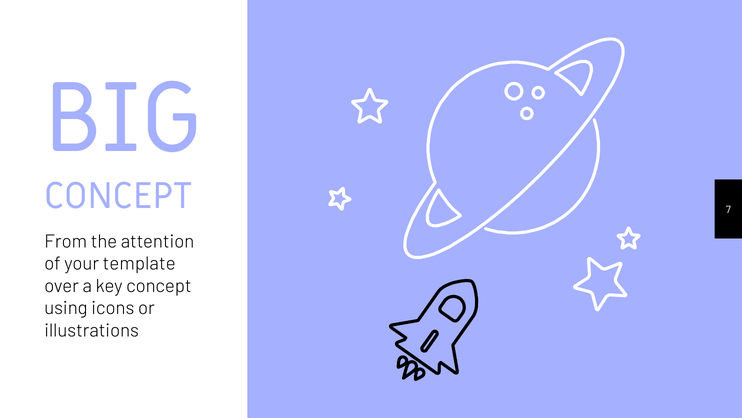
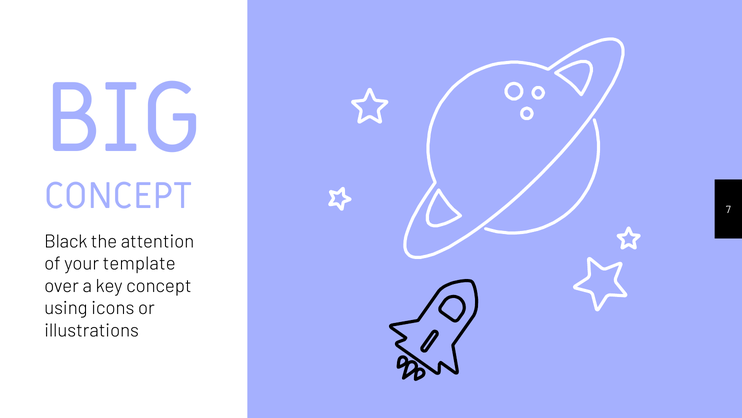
From: From -> Black (66, 241)
